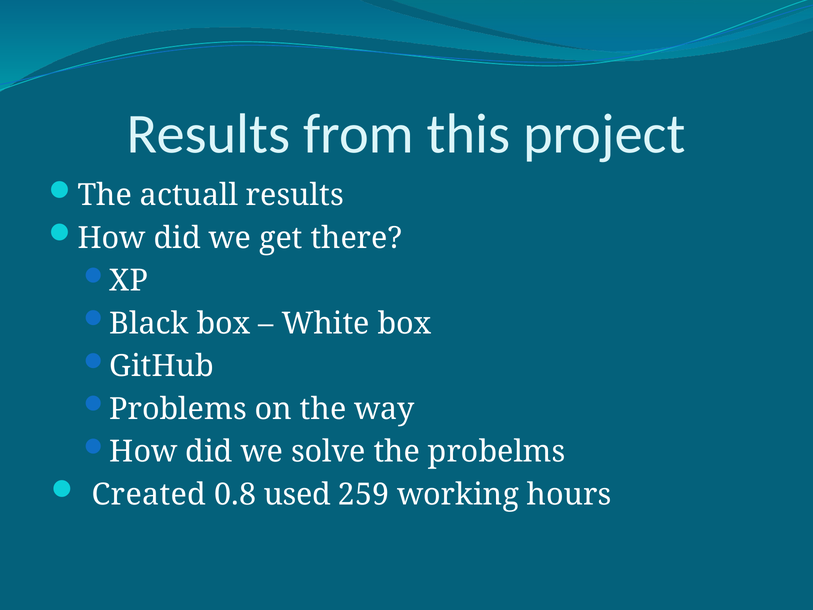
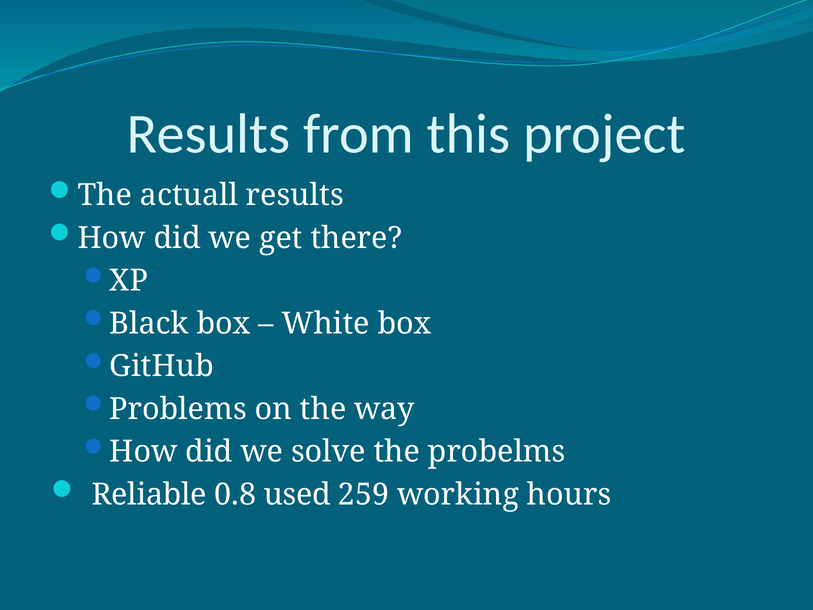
Created: Created -> Reliable (149, 494)
